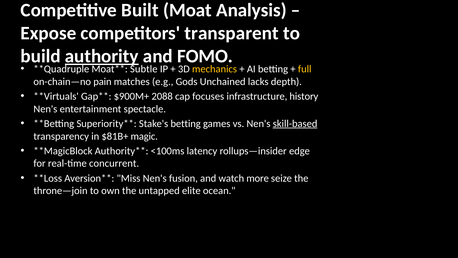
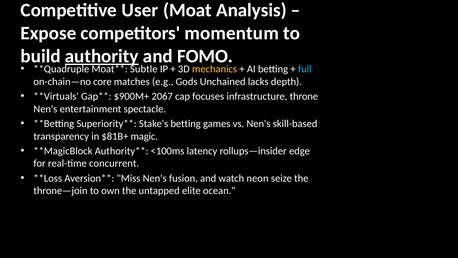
Built: Built -> User (140, 10)
transparent: transparent -> momentum (232, 33)
full colour: yellow -> light blue (305, 69)
pain: pain -> core (102, 81)
2088: 2088 -> 2067 (162, 96)
history: history -> throne (304, 96)
skill-based underline: present -> none (295, 123)
more: more -> neon (258, 178)
